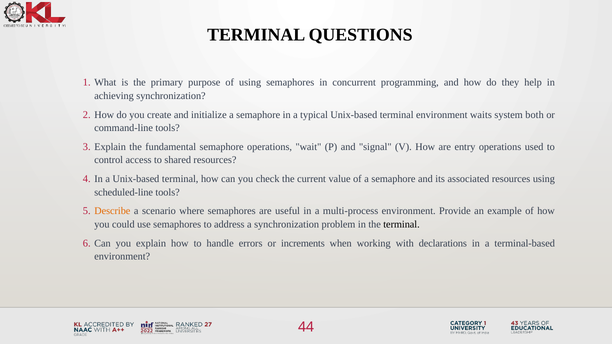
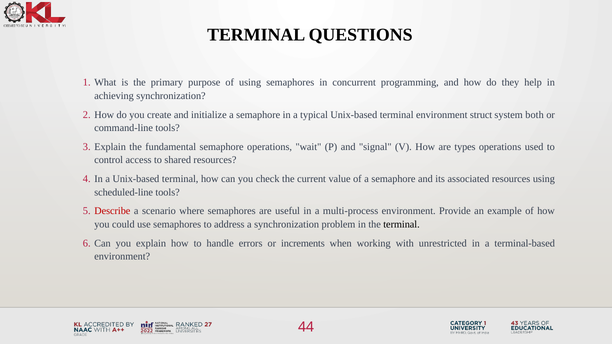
waits: waits -> struct (481, 115)
entry: entry -> types (465, 147)
Describe colour: orange -> red (112, 211)
declarations: declarations -> unrestricted (443, 243)
